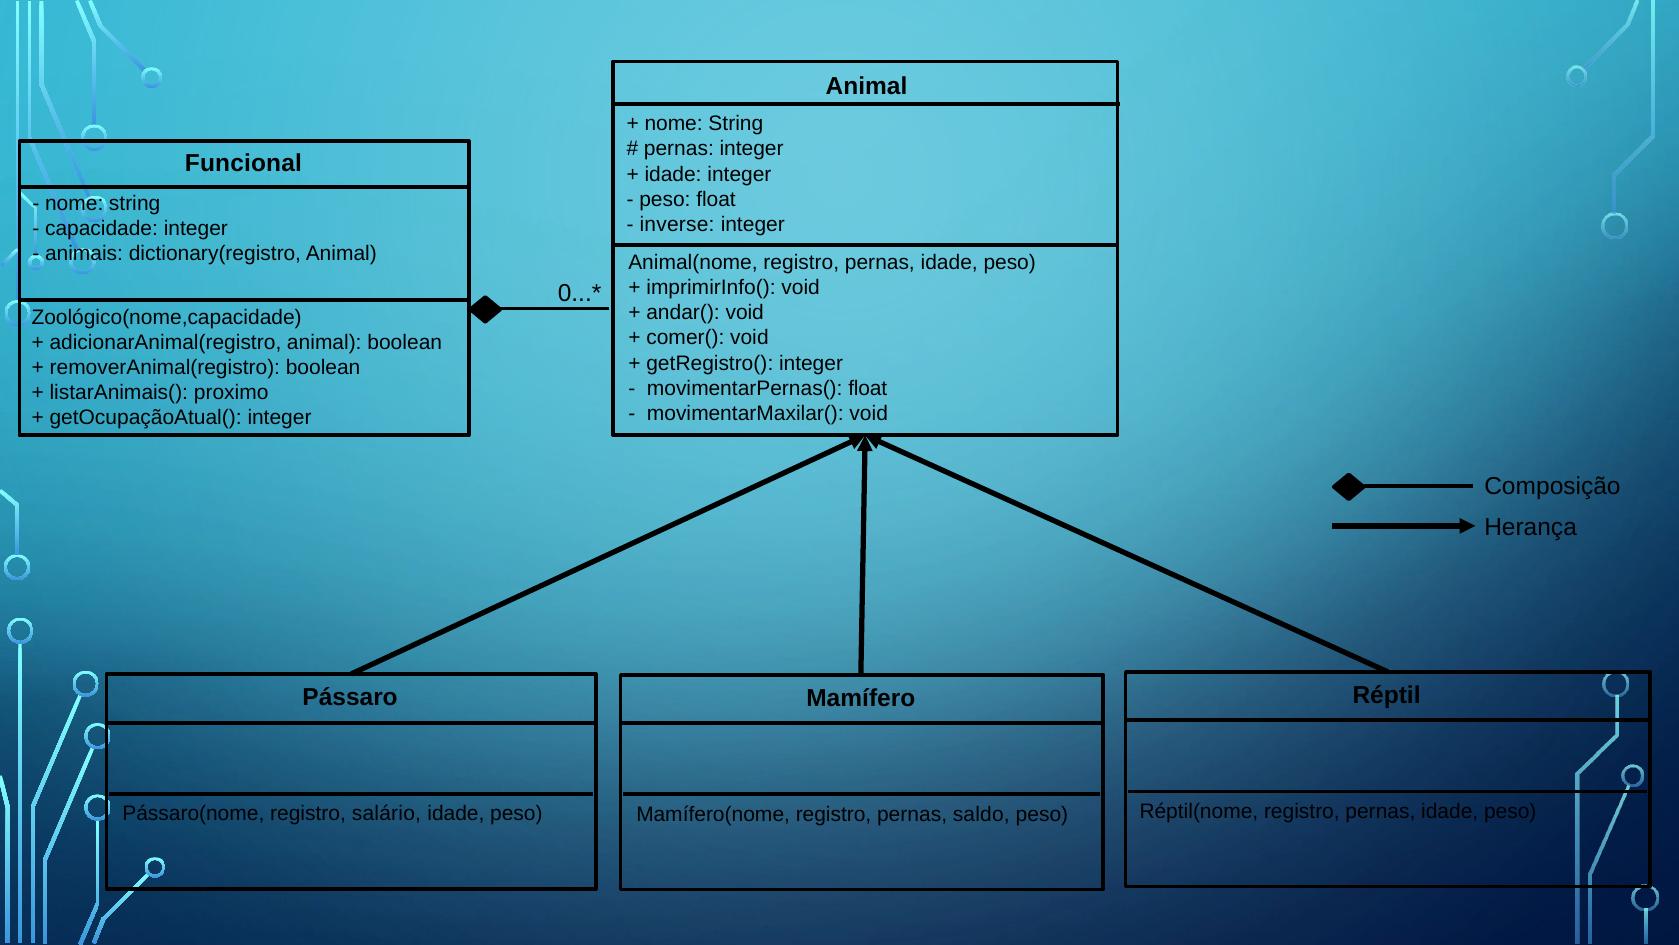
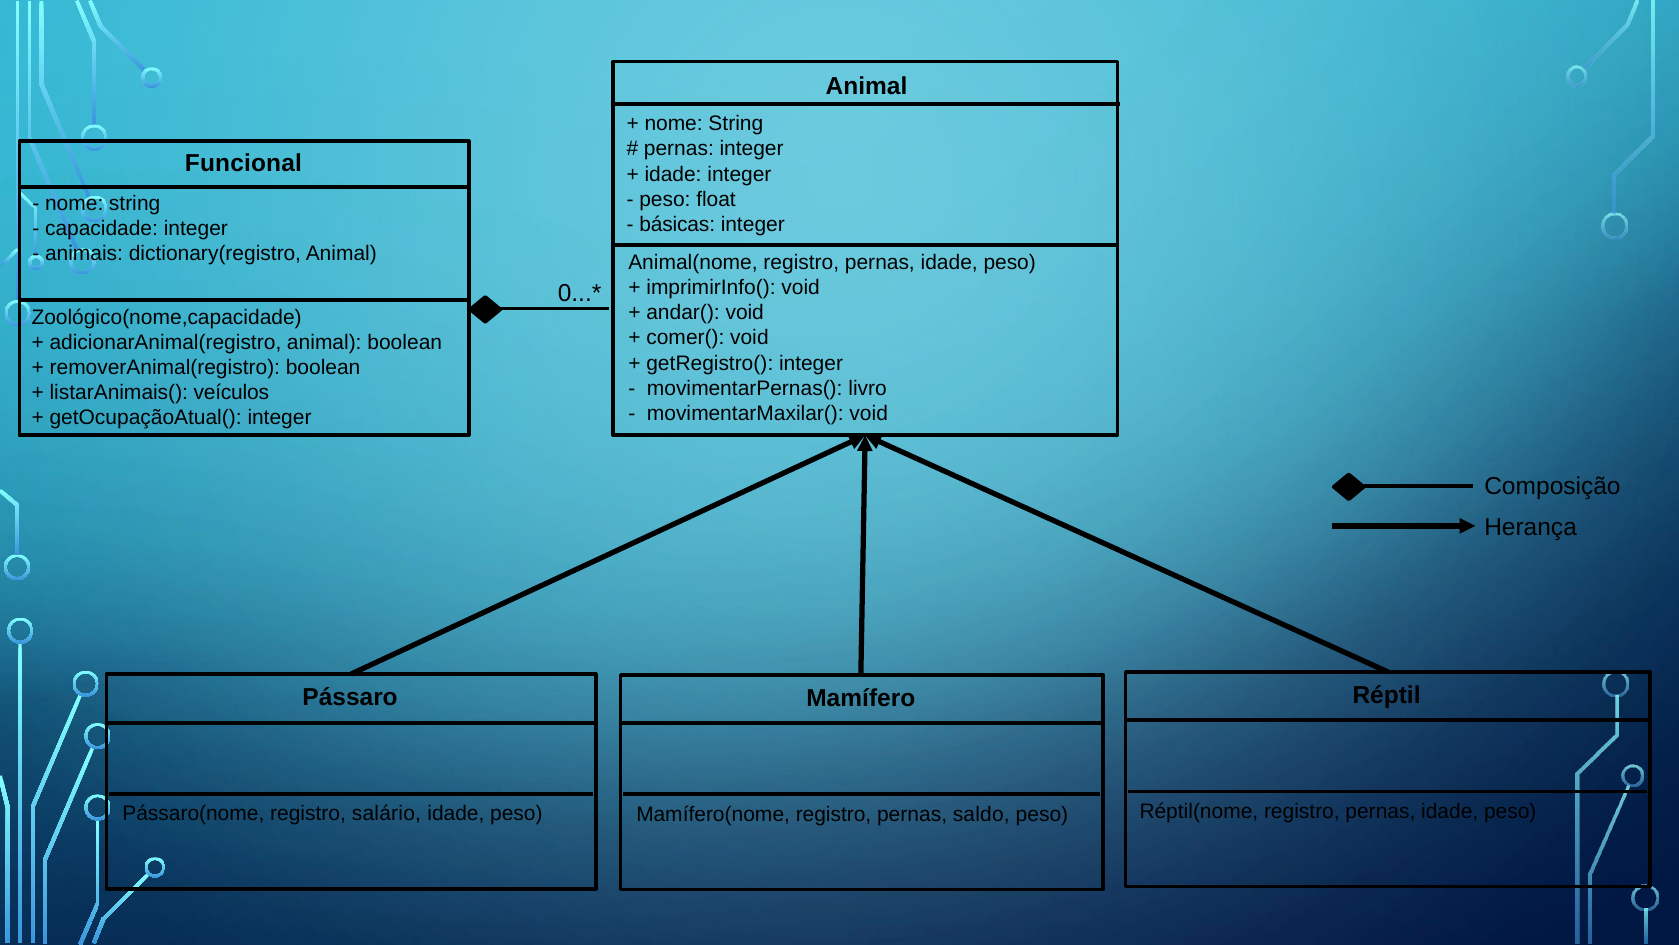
inverse: inverse -> básicas (677, 224)
movimentarPernas( float: float -> livro (868, 388)
proximo: proximo -> veículos (231, 392)
